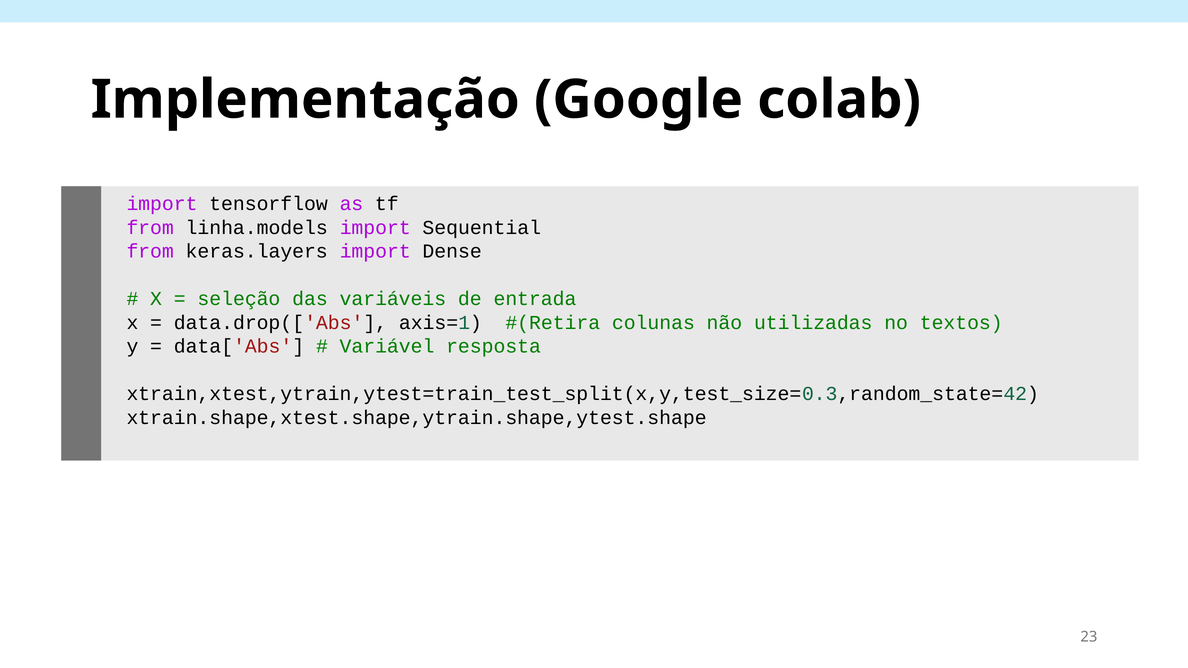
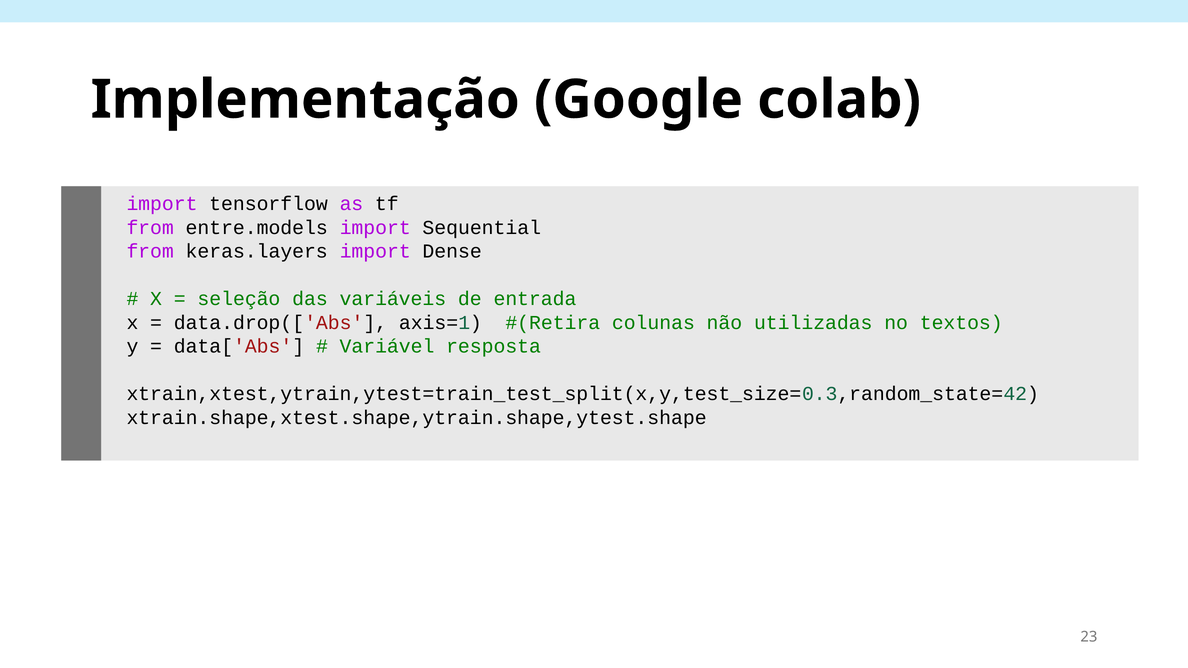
linha.models: linha.models -> entre.models (257, 228)
